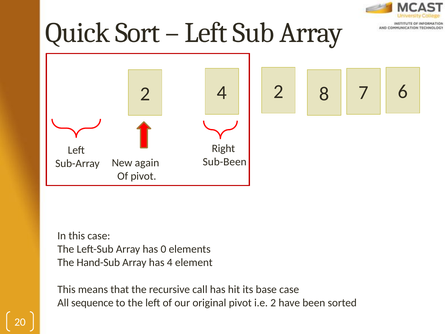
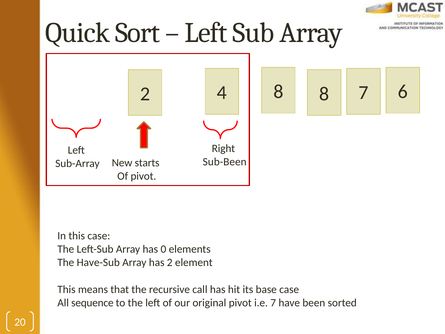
4 2: 2 -> 8 (278, 92)
again: again -> starts (147, 163)
Hand-Sub: Hand-Sub -> Have-Sub (98, 262)
has 4: 4 -> 2 (170, 262)
i.e 2: 2 -> 7 (273, 303)
